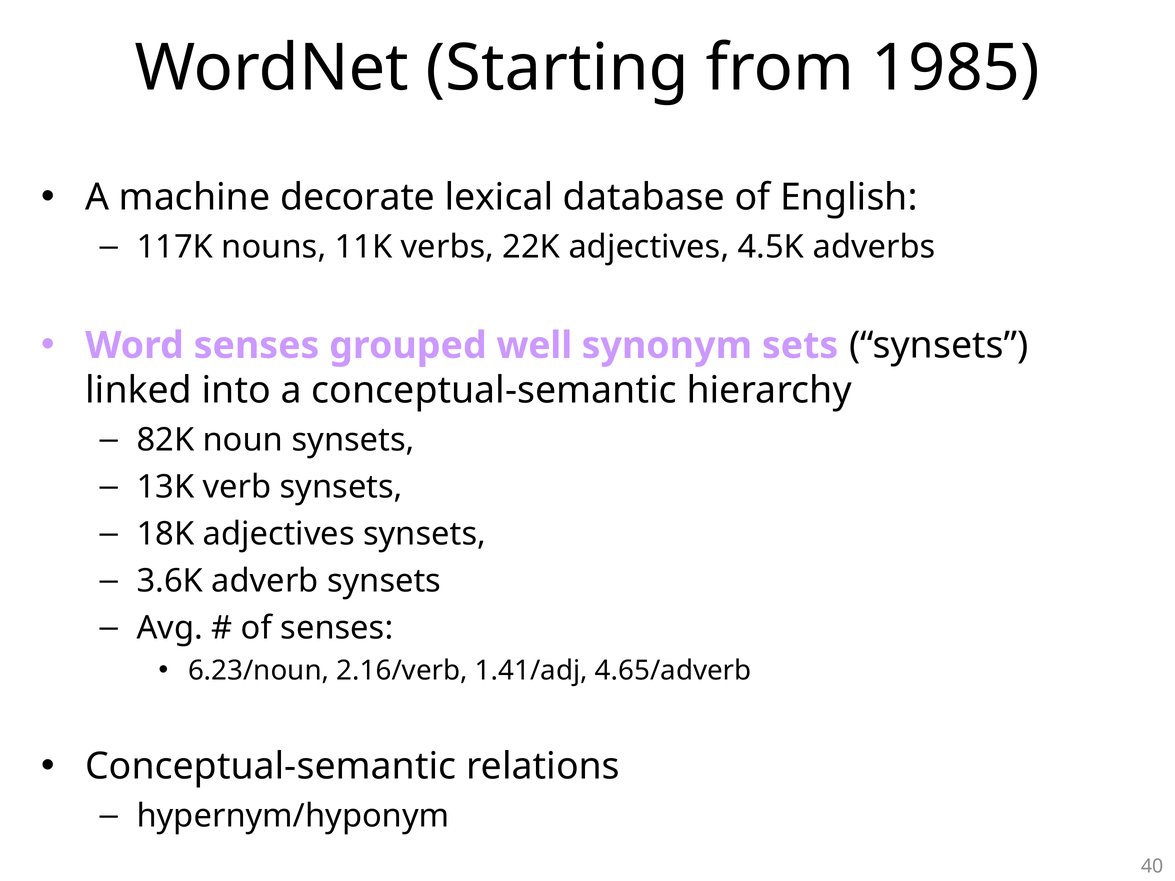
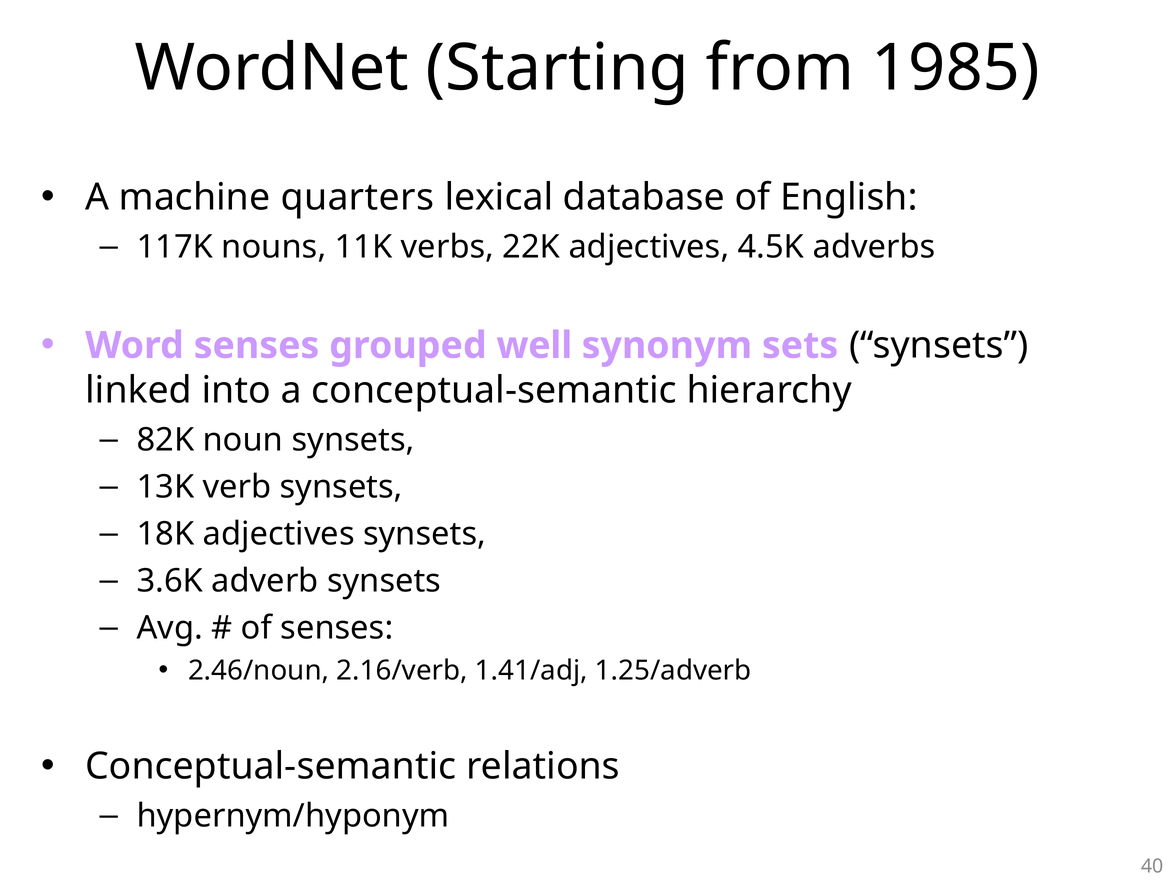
decorate: decorate -> quarters (357, 197)
6.23/noun: 6.23/noun -> 2.46/noun (259, 671)
4.65/adverb: 4.65/adverb -> 1.25/adverb (673, 671)
